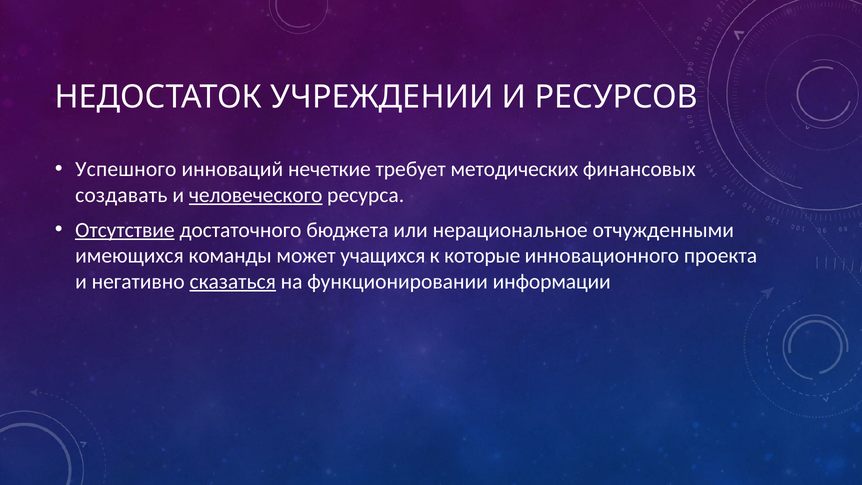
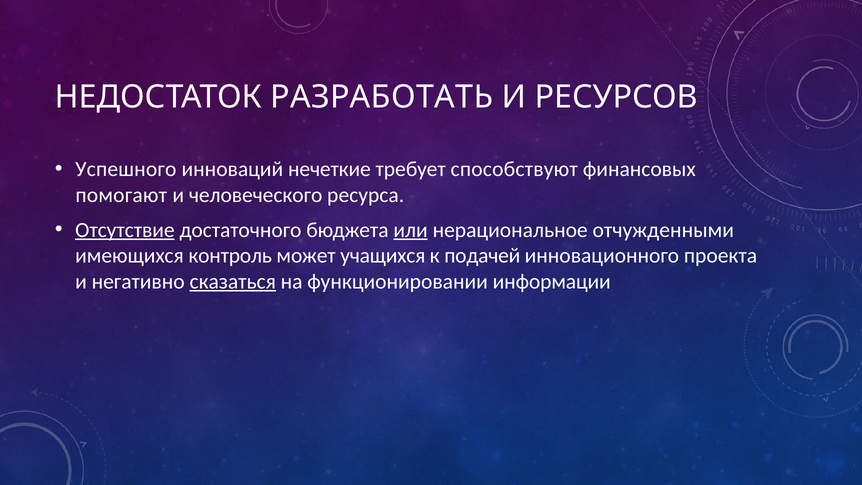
УЧРЕЖДЕНИИ: УЧРЕЖДЕНИИ -> РАЗРАБОТАТЬ (382, 97)
методических: методических -> способствуют (514, 169)
создавать: создавать -> помогают (121, 195)
человеческого underline: present -> none (256, 195)
или underline: none -> present (411, 230)
команды: команды -> контроль (230, 256)
которые: которые -> подачей (482, 256)
